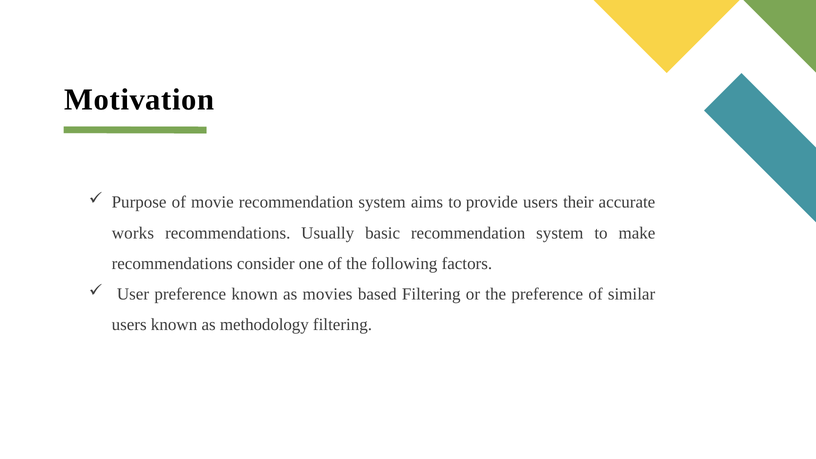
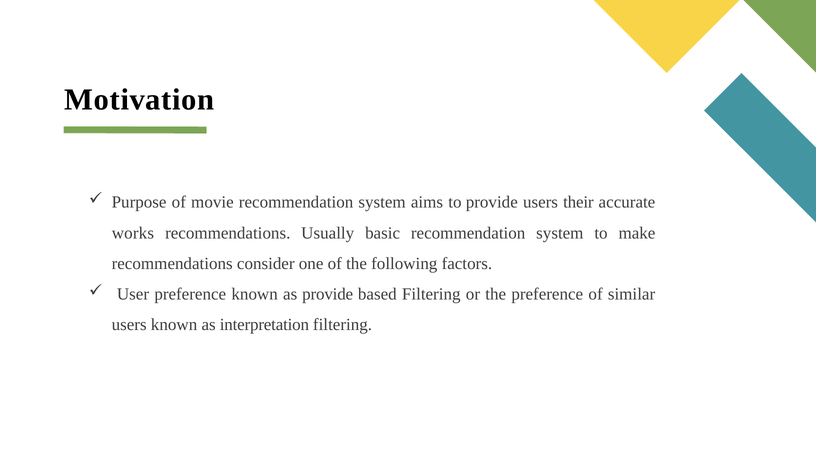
as movies: movies -> provide (328, 294)
methodology: methodology -> interpretation (264, 325)
